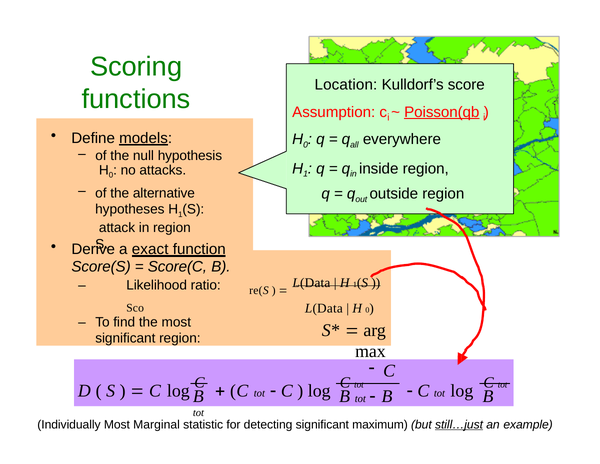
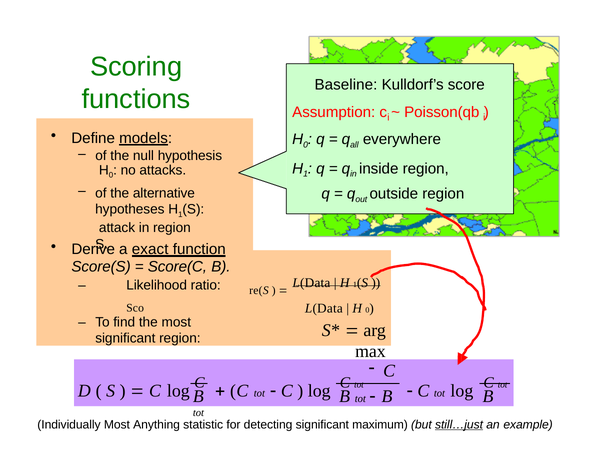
Location: Location -> Baseline (346, 85)
Poisson(qb underline: present -> none (442, 112)
Marginal: Marginal -> Anything (157, 424)
